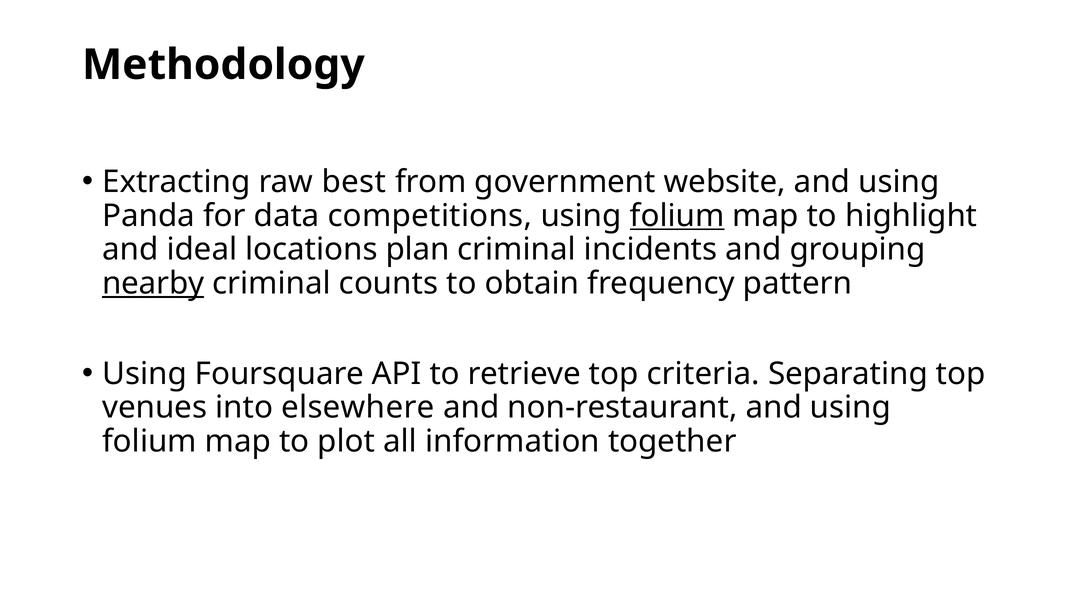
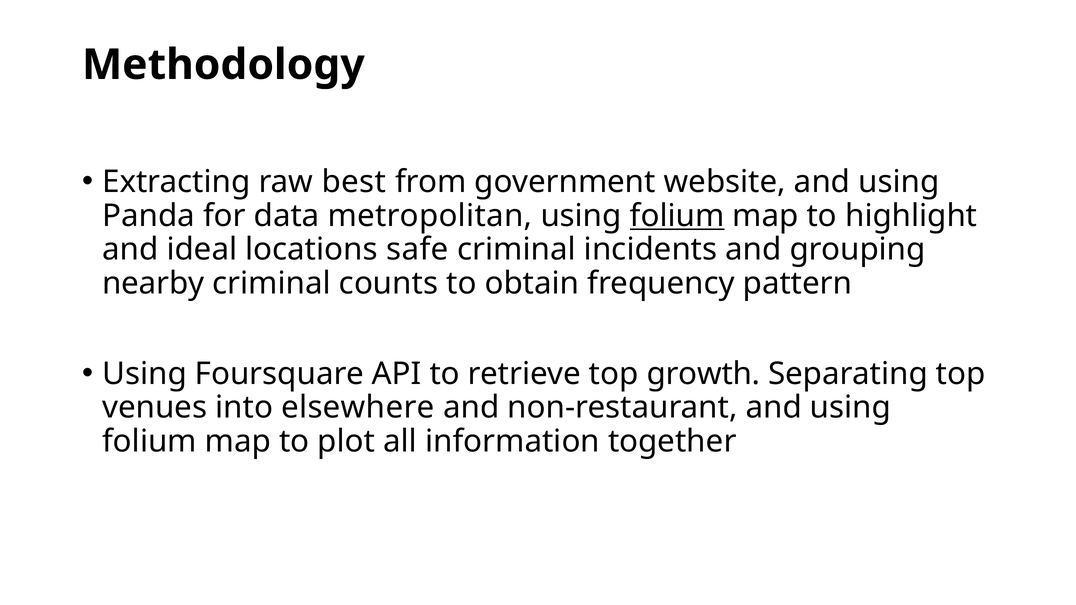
competitions: competitions -> metropolitan (430, 216)
plan: plan -> safe (417, 250)
nearby underline: present -> none (153, 284)
criteria: criteria -> growth (703, 374)
